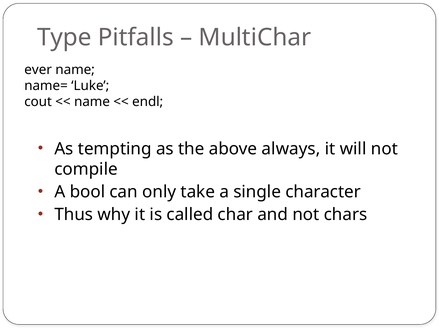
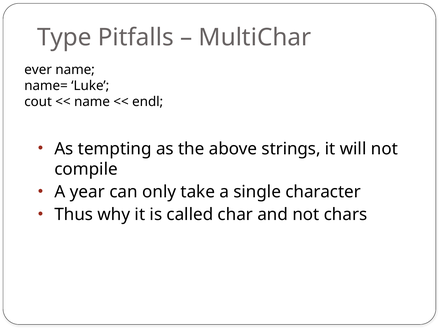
always: always -> strings (291, 149)
bool: bool -> year (87, 192)
